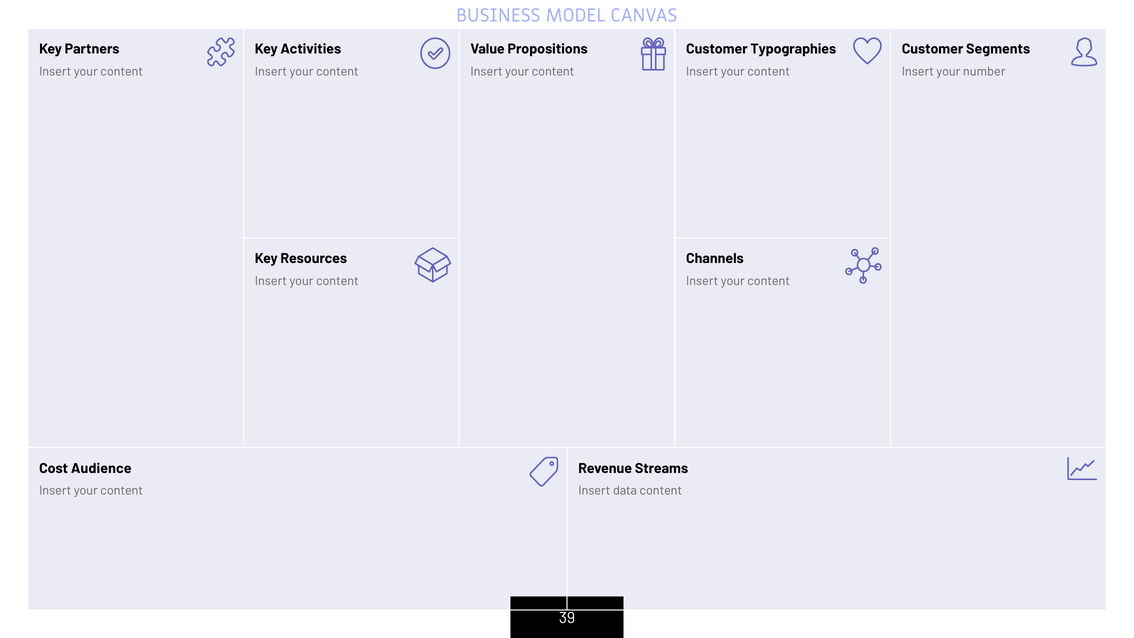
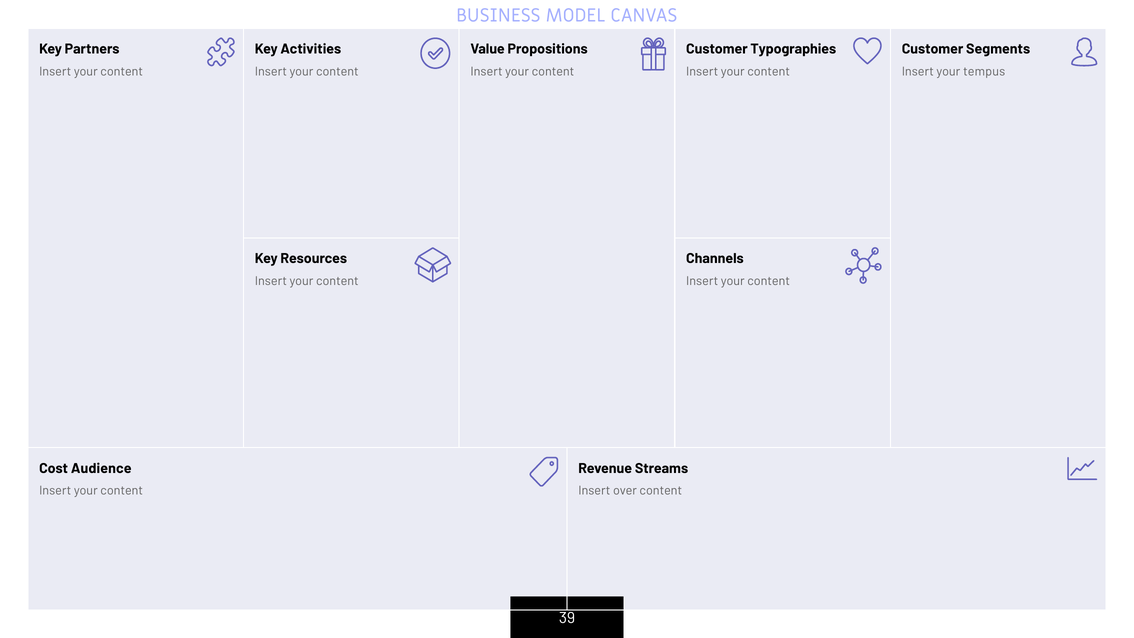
number: number -> tempus (984, 71)
data: data -> over (625, 491)
